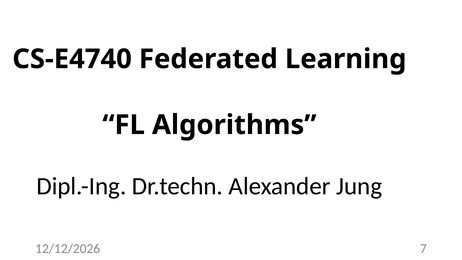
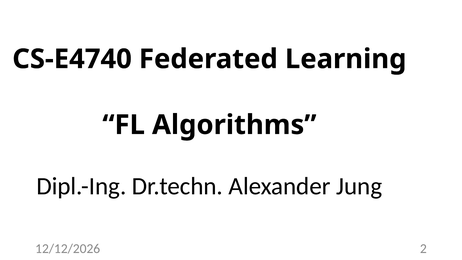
7: 7 -> 2 (423, 249)
